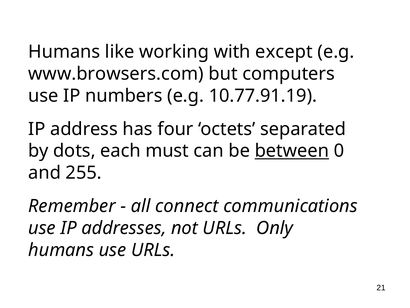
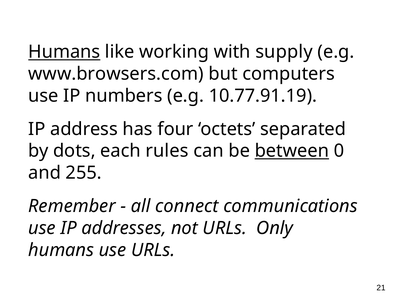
Humans underline: none -> present (64, 52)
except: except -> supply (284, 52)
must: must -> rules (167, 151)
